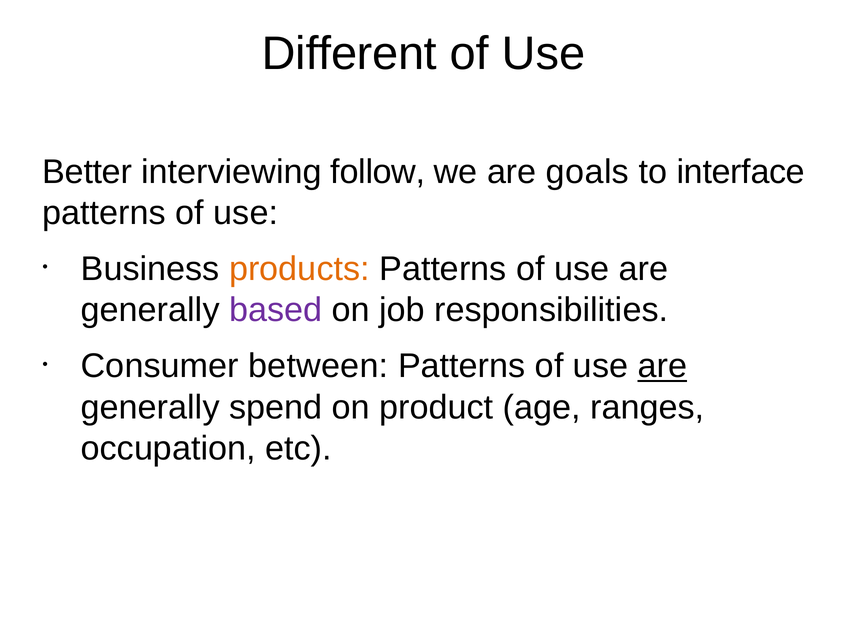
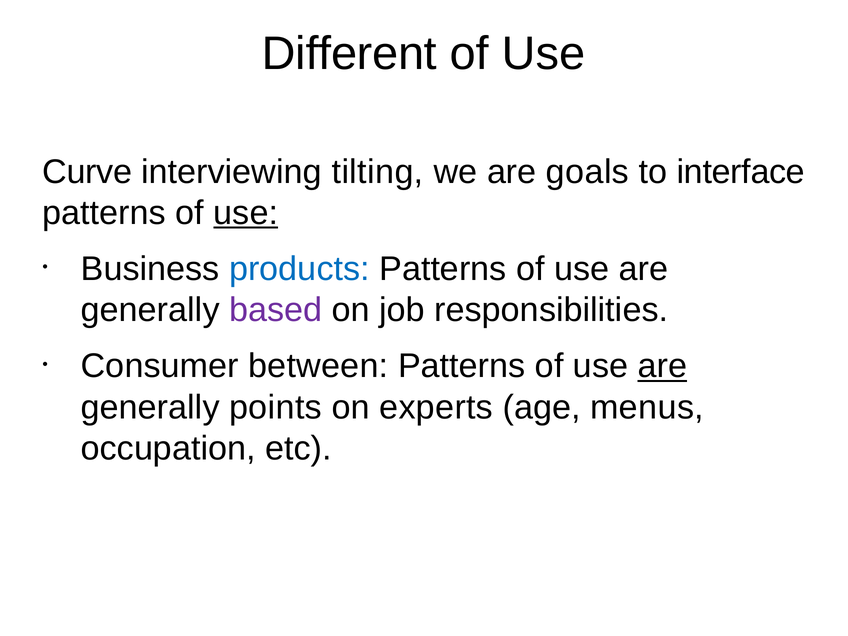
Better: Better -> Curve (87, 172)
follow: follow -> tilting (378, 172)
use underline: none -> present (246, 213)
products colour: orange -> blue (299, 269)
spend: spend -> points (276, 407)
product: product -> experts (436, 407)
ranges: ranges -> menus (647, 407)
